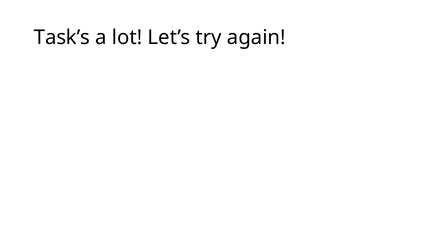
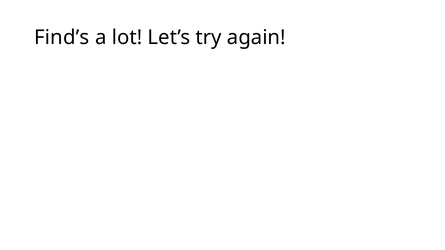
Task’s: Task’s -> Find’s (62, 37)
